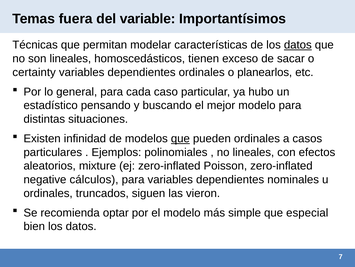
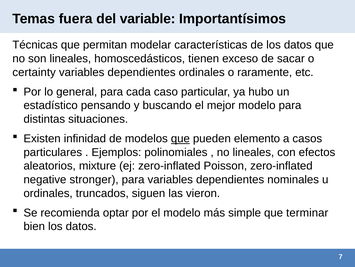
datos underline: present -> none (298, 45)
planearlos: planearlos -> raramente (265, 72)
pueden ordinales: ordinales -> elemento (257, 138)
cálculos: cálculos -> stronger (94, 179)
especial: especial -> terminar (307, 212)
